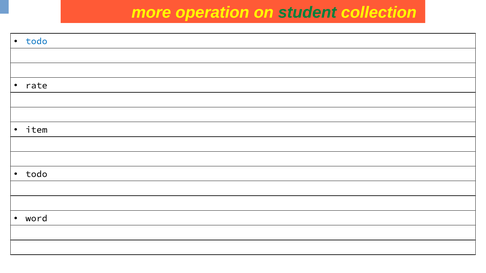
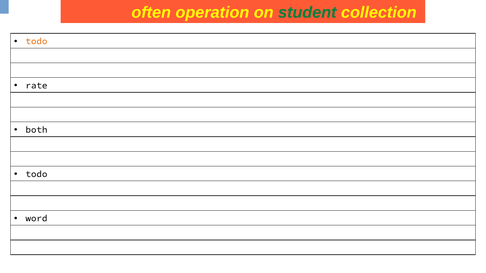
more: more -> often (151, 13)
todo colour: blue -> orange (36, 41)
item: item -> both (36, 130)
